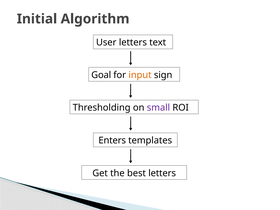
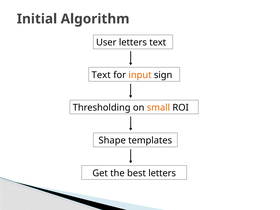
Goal: Goal -> Text (101, 75)
small colour: purple -> orange (158, 108)
Enters: Enters -> Shape (112, 140)
